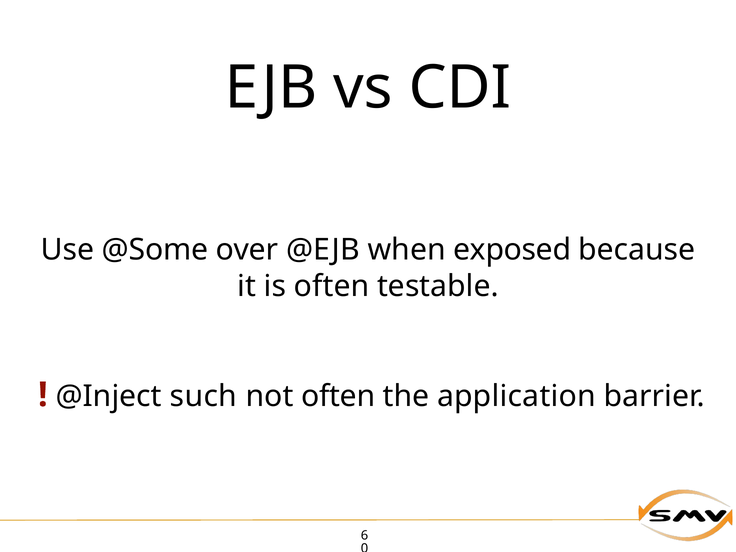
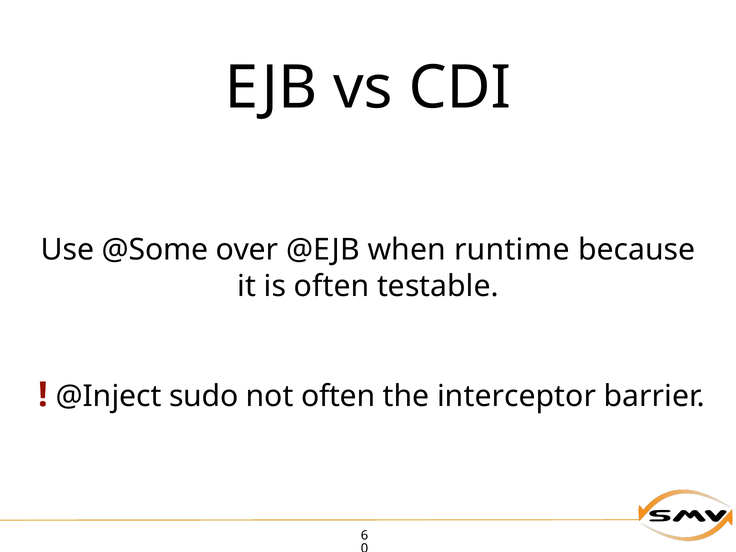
exposed: exposed -> runtime (512, 250)
such: such -> sudo (204, 396)
application: application -> interceptor (517, 396)
